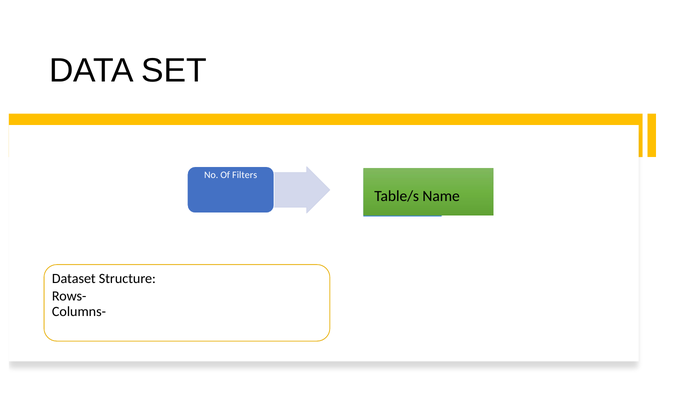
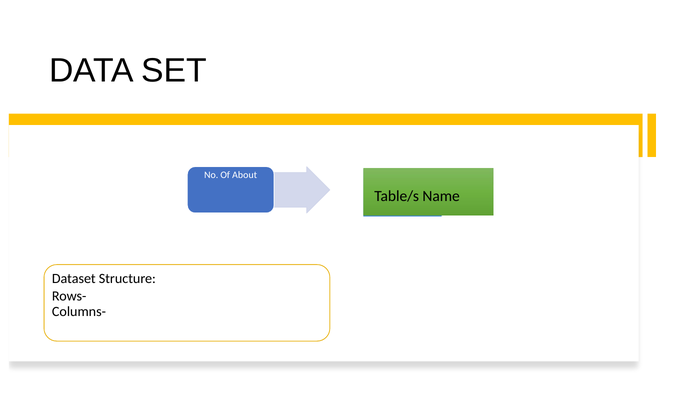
Filters: Filters -> About (245, 175)
